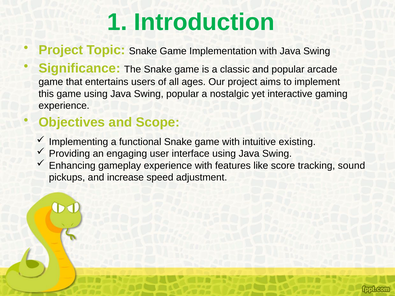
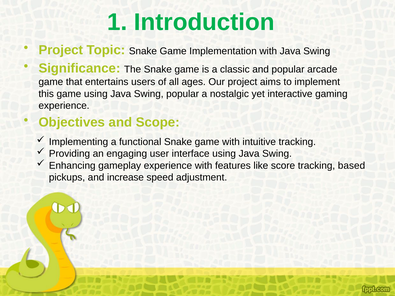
intuitive existing: existing -> tracking (297, 142)
sound: sound -> based (351, 166)
